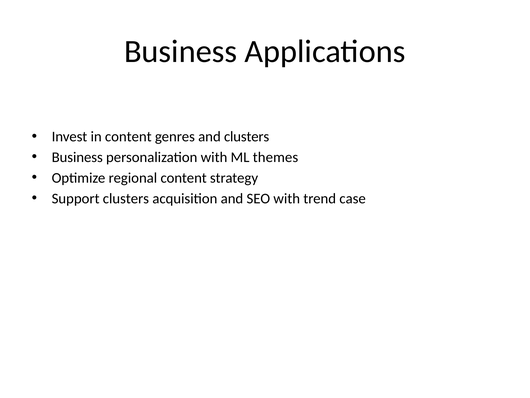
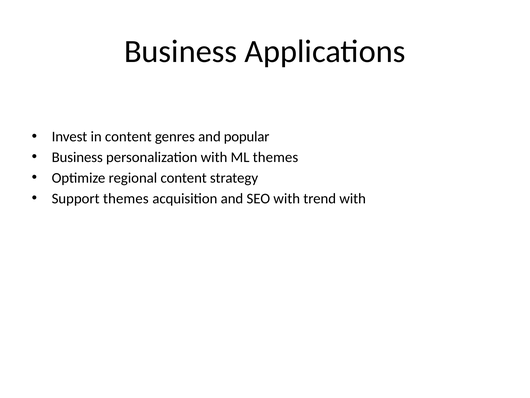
and clusters: clusters -> popular (247, 136)
Support clusters: clusters -> themes (126, 198)
trend case: case -> with (353, 198)
